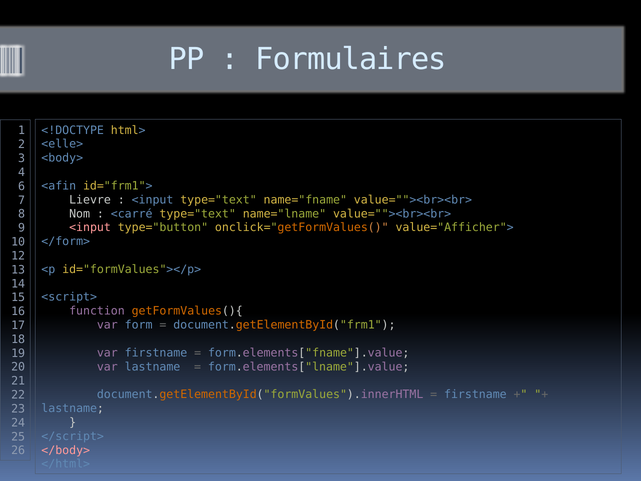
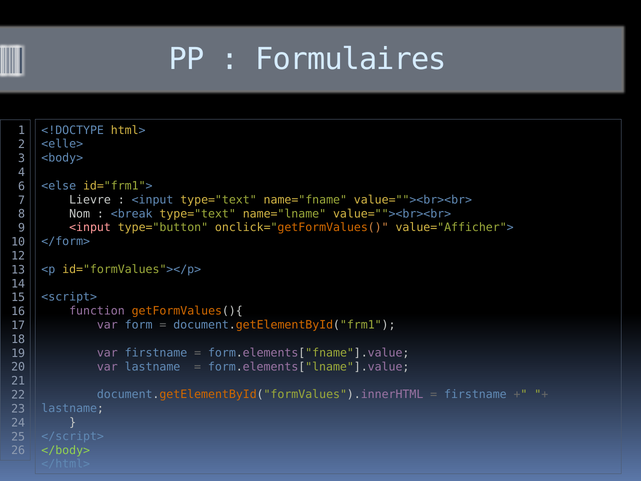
<afin: <afin -> <else (59, 186)
<carré: <carré -> <break (132, 214)
</body> colour: pink -> light green (66, 450)
